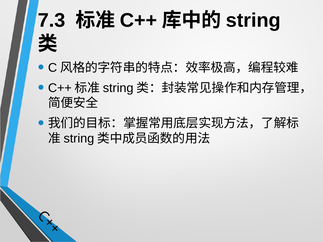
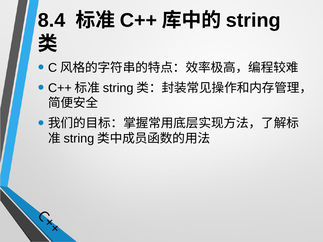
7.3: 7.3 -> 8.4 (52, 20)
